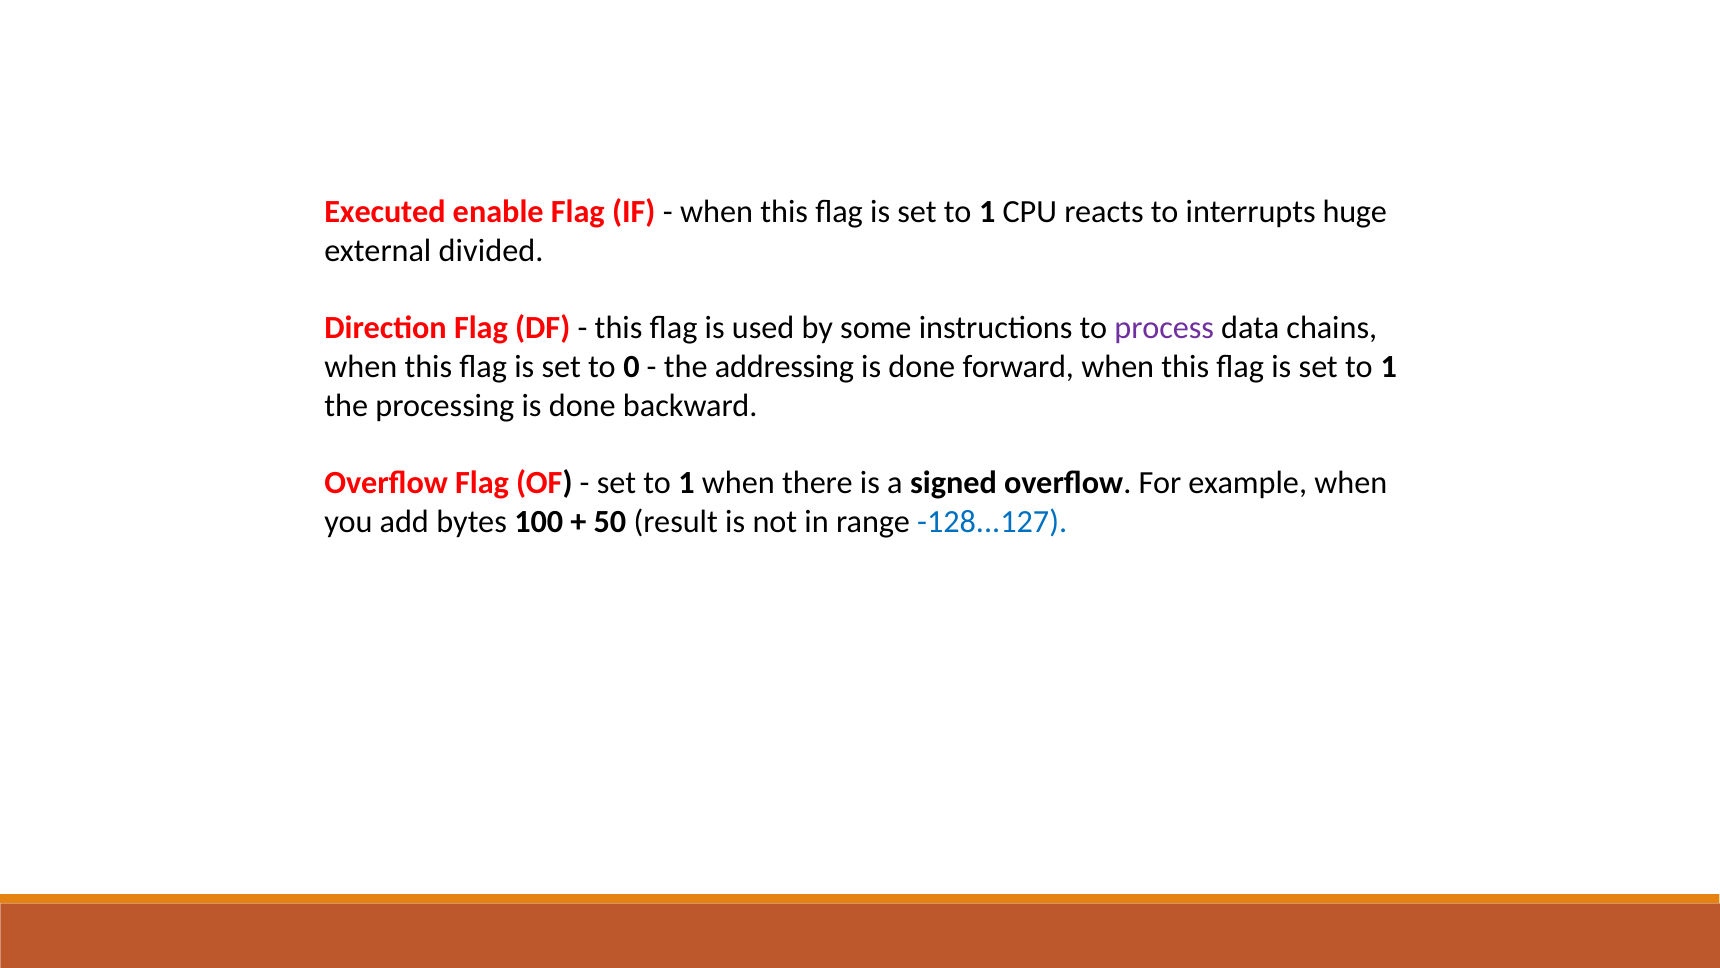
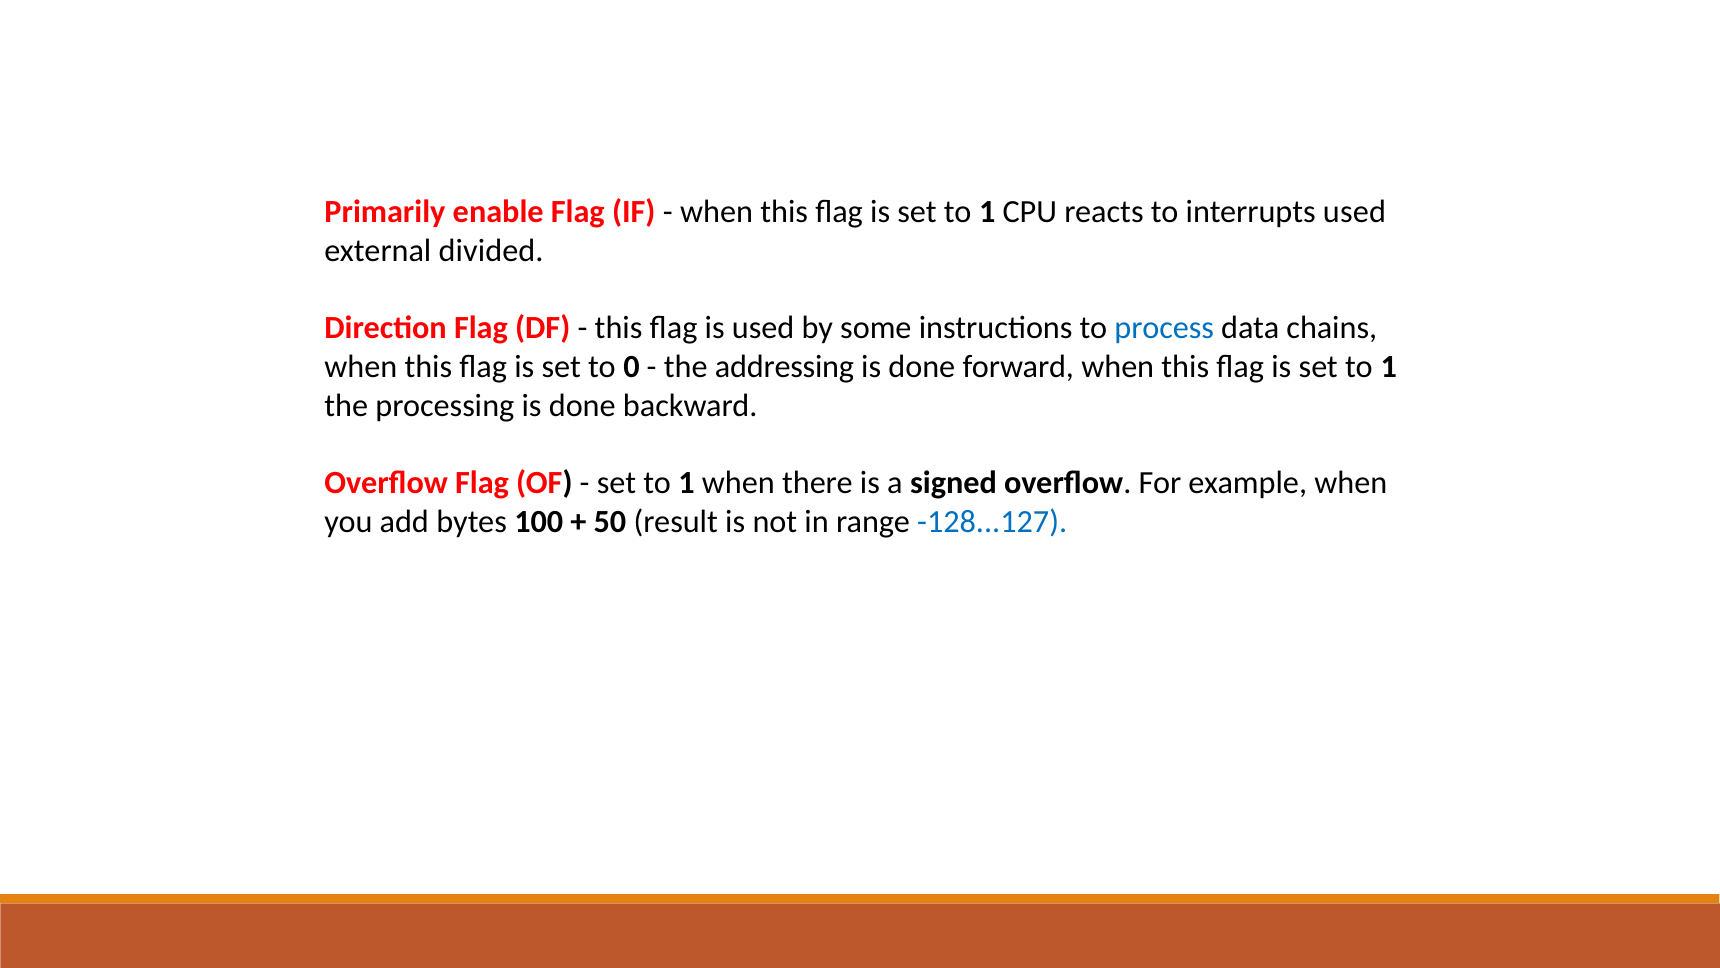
Executed: Executed -> Primarily (385, 212)
interrupts huge: huge -> used (1355, 212)
process colour: purple -> blue (1164, 328)
